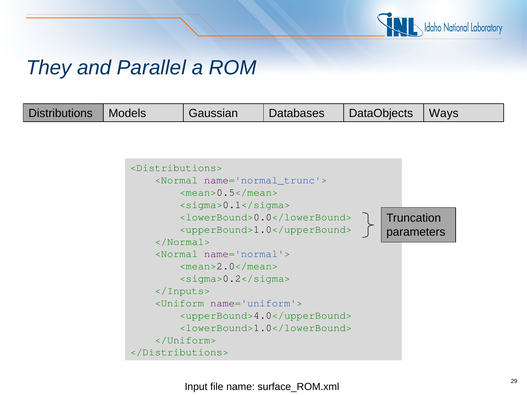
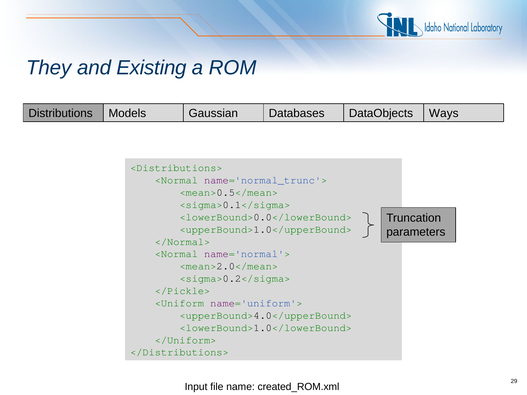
Parallel: Parallel -> Existing (152, 68)
</Inputs>: </Inputs> -> </Pickle> (183, 291)
surface_ROM.xml: surface_ROM.xml -> created_ROM.xml (298, 387)
